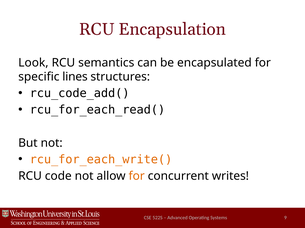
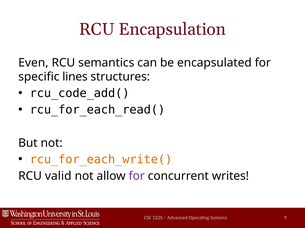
Look: Look -> Even (33, 63)
code: code -> valid (58, 177)
for colour: orange -> purple (137, 177)
